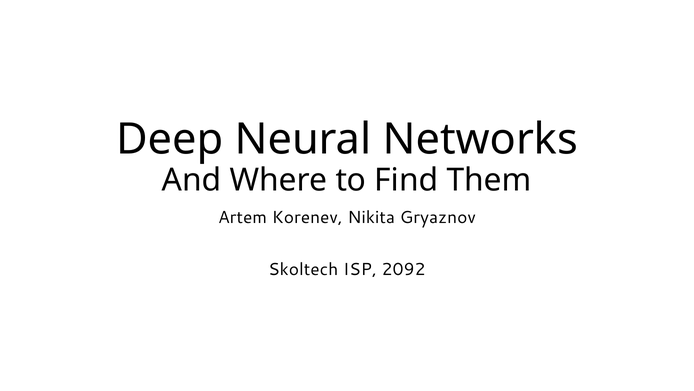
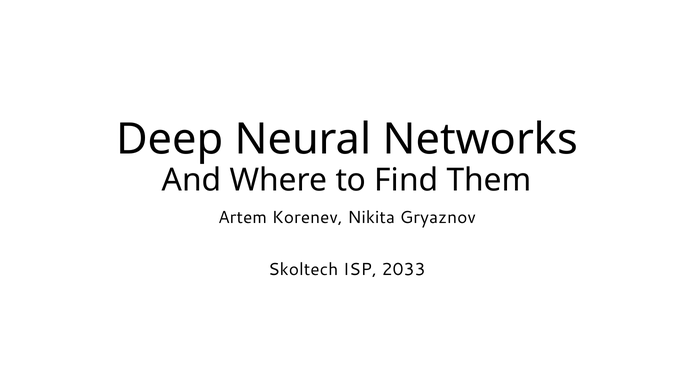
2092: 2092 -> 2033 (404, 269)
